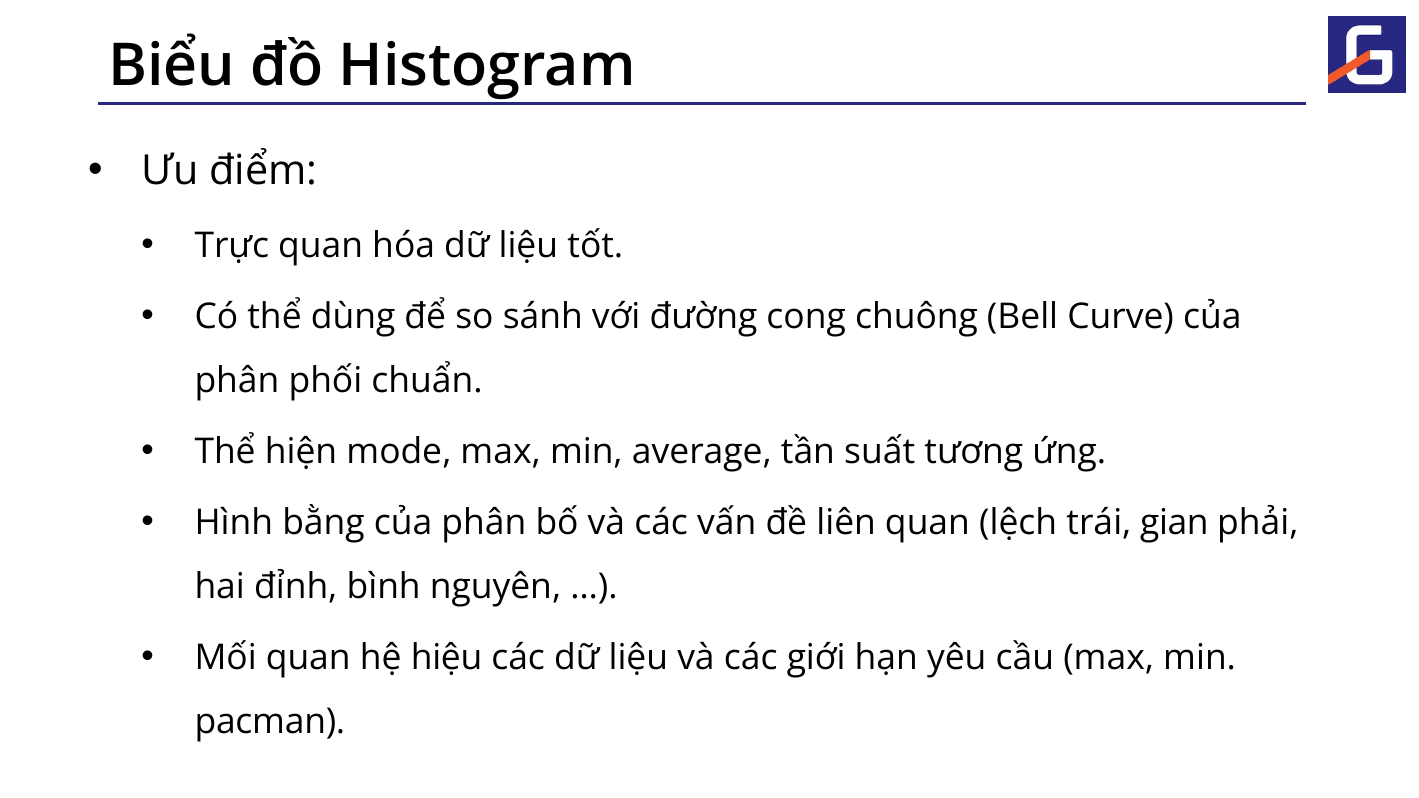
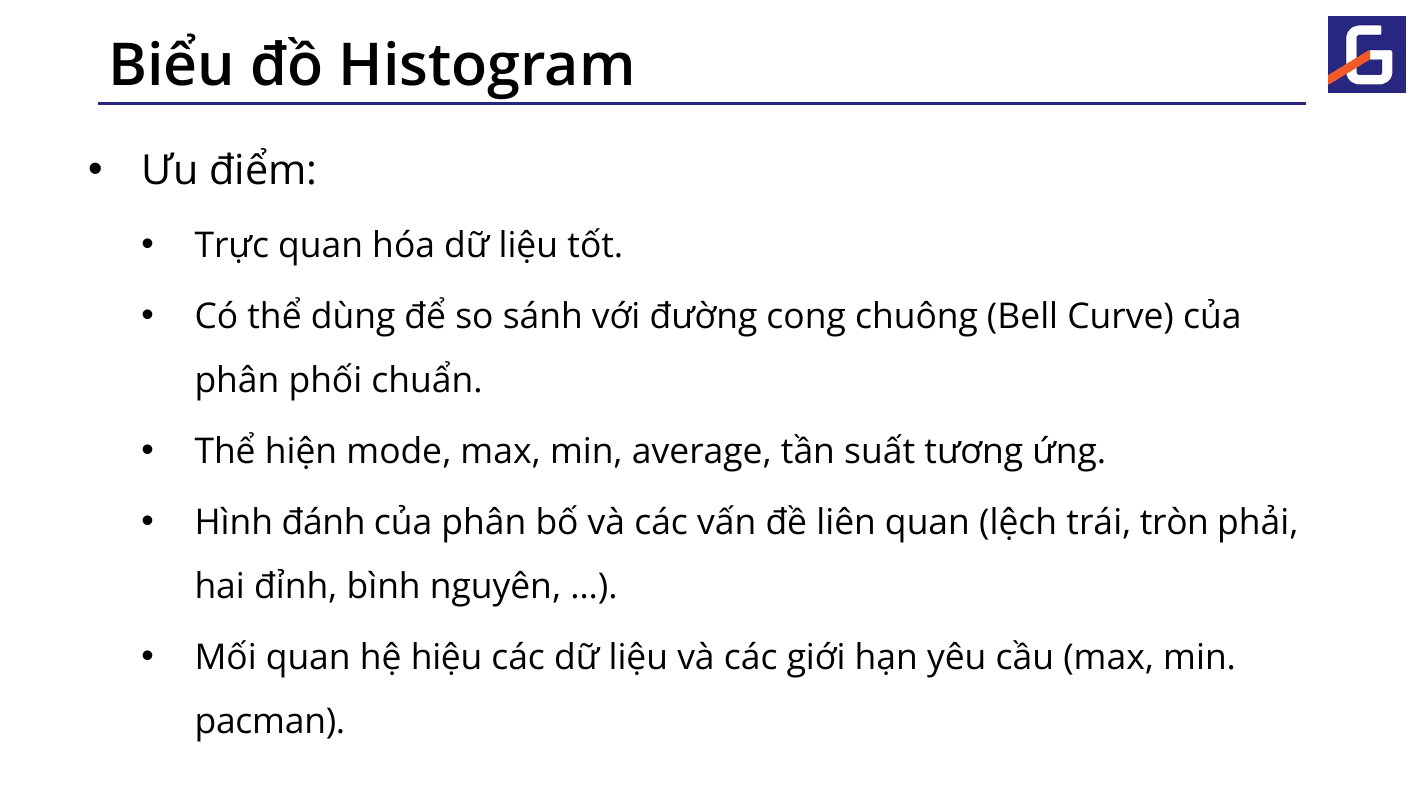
bằng: bằng -> đánh (324, 523)
gian: gian -> tròn (1174, 523)
